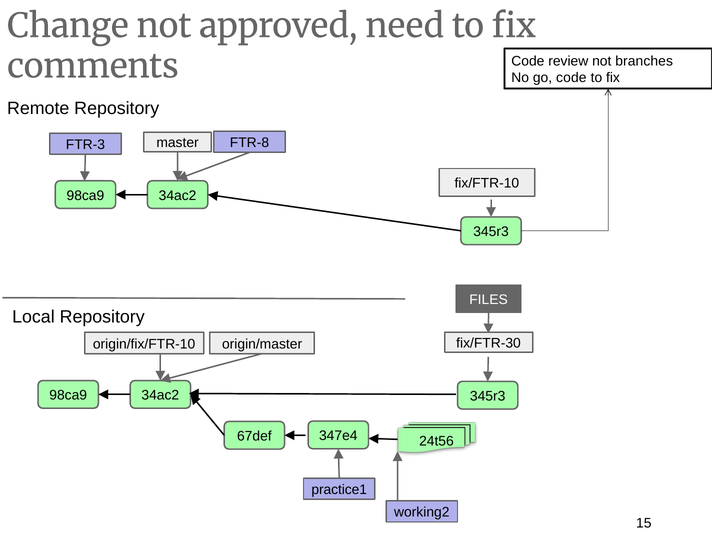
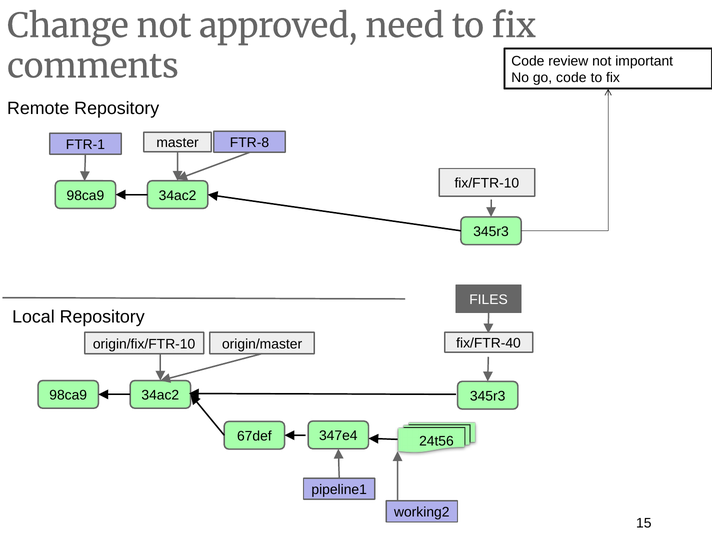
branches: branches -> important (644, 61)
FTR-3: FTR-3 -> FTR-1 (85, 145)
fix/FTR-30: fix/FTR-30 -> fix/FTR-40 (489, 343)
practice1: practice1 -> pipeline1 (339, 490)
